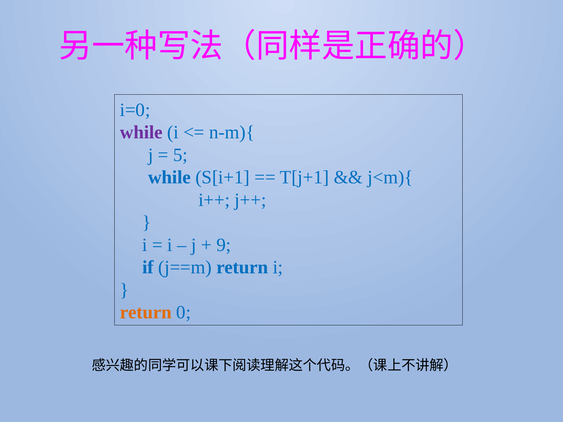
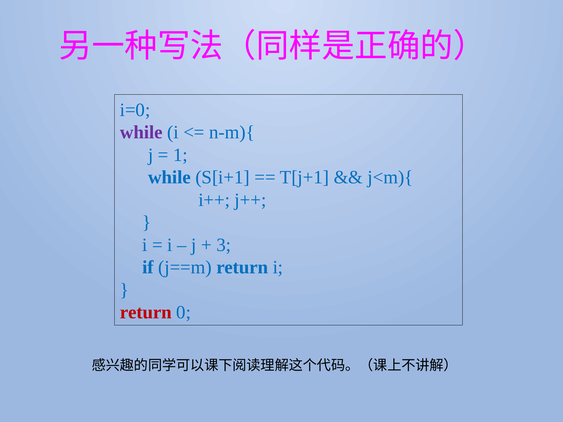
5: 5 -> 1 (180, 155)
9: 9 -> 3 (224, 245)
return colour: orange -> red (146, 313)
